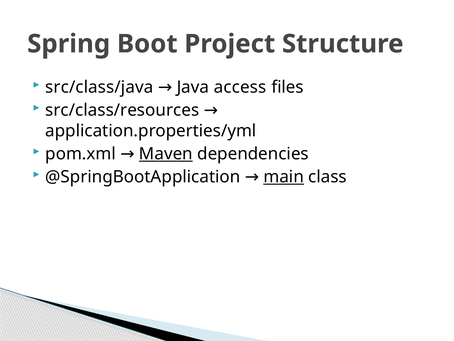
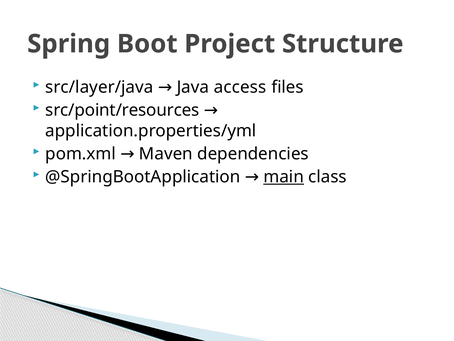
src/class/java: src/class/java -> src/layer/java (99, 87)
src/class/resources: src/class/resources -> src/point/resources (122, 110)
Maven underline: present -> none (166, 154)
